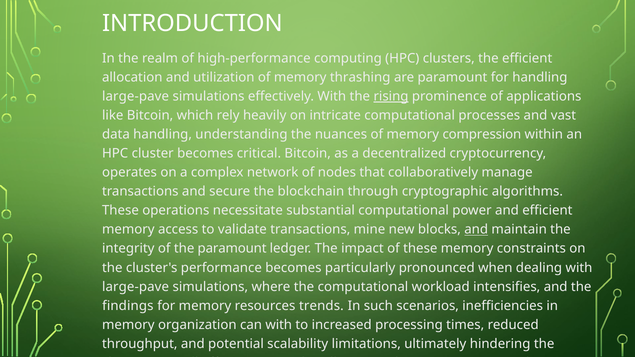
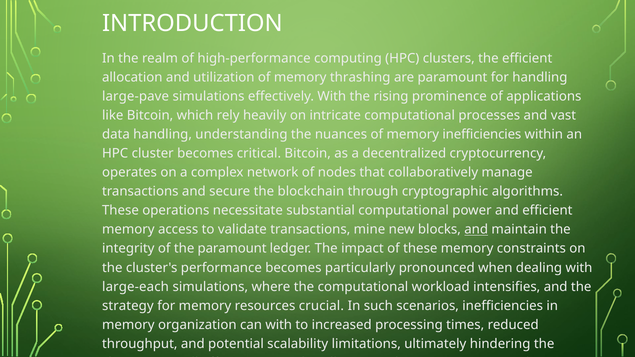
rising underline: present -> none (391, 96)
memory compression: compression -> inefficiencies (482, 134)
large-pave: large-pave -> large-each (136, 287)
findings: findings -> strategy (128, 306)
trends: trends -> crucial (321, 306)
